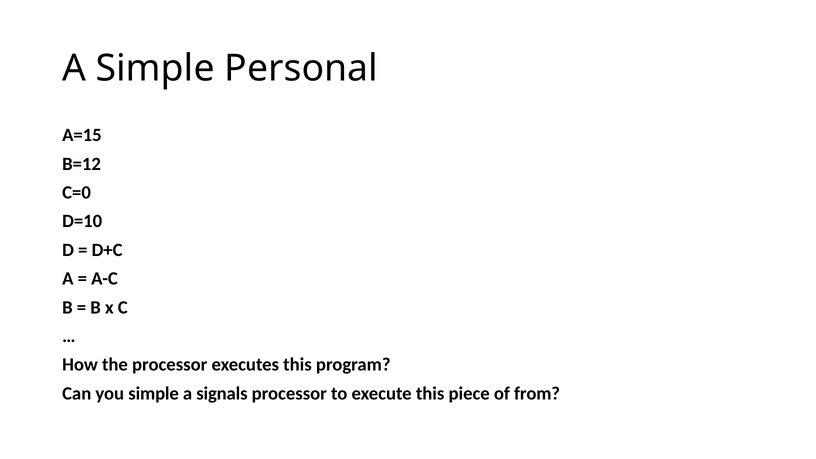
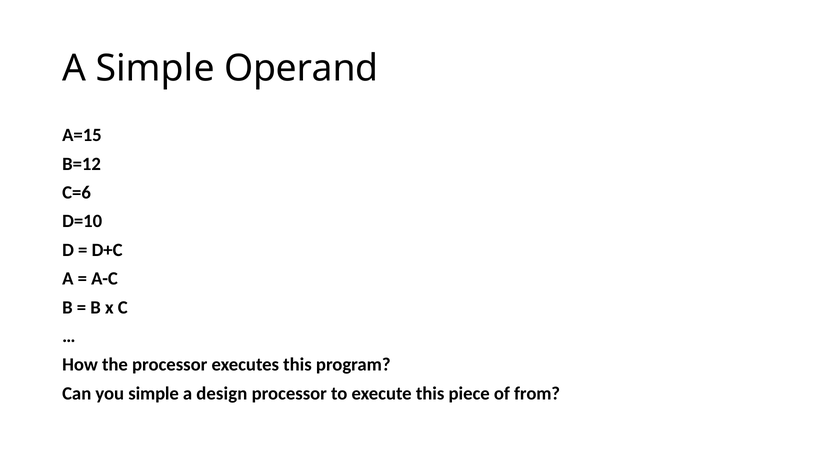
Personal: Personal -> Operand (301, 69)
C=0: C=0 -> C=6 (77, 193)
signals: signals -> design (222, 393)
